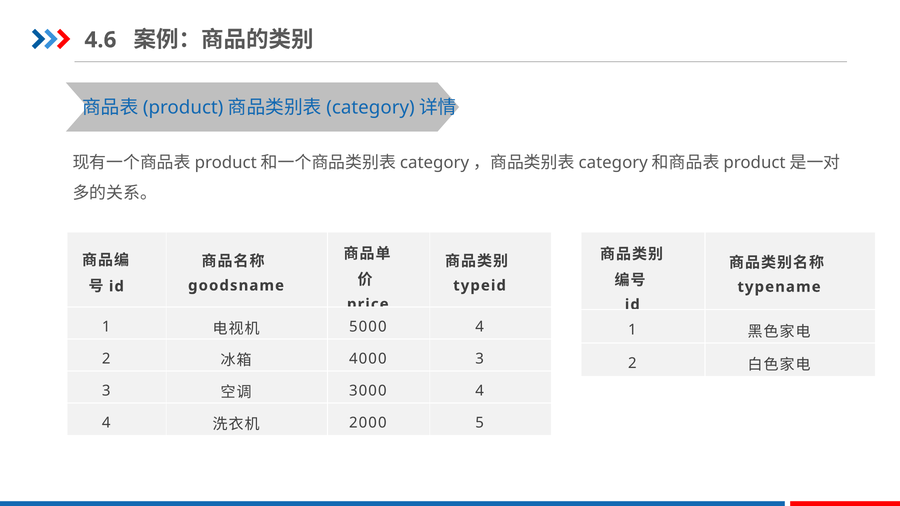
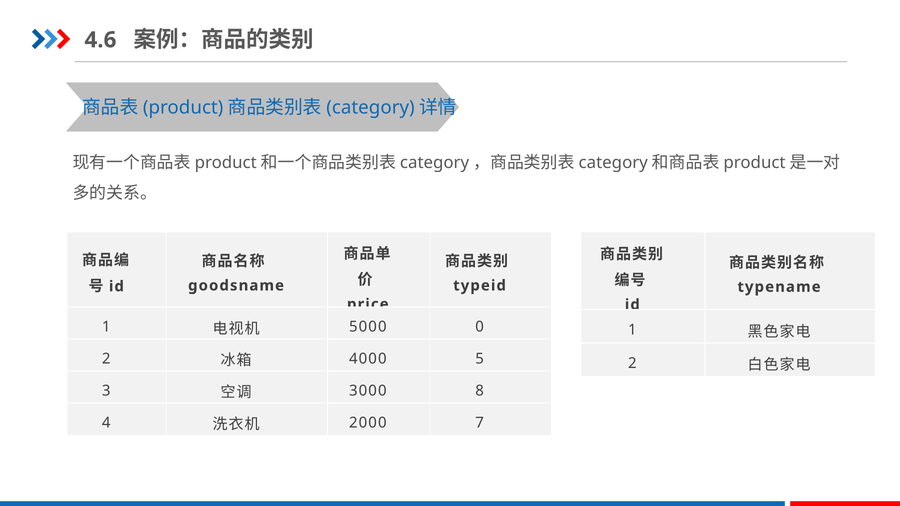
5000 4: 4 -> 0 (480, 327)
4000 3: 3 -> 5 (480, 359)
3000 4: 4 -> 8 (480, 391)
5: 5 -> 7 (480, 423)
